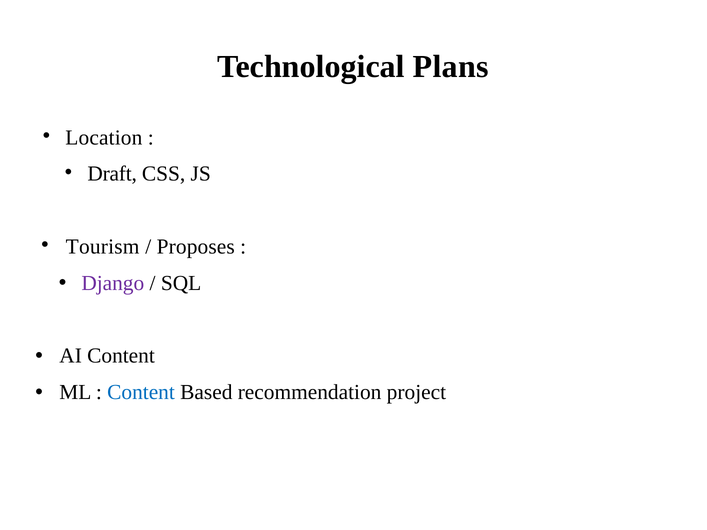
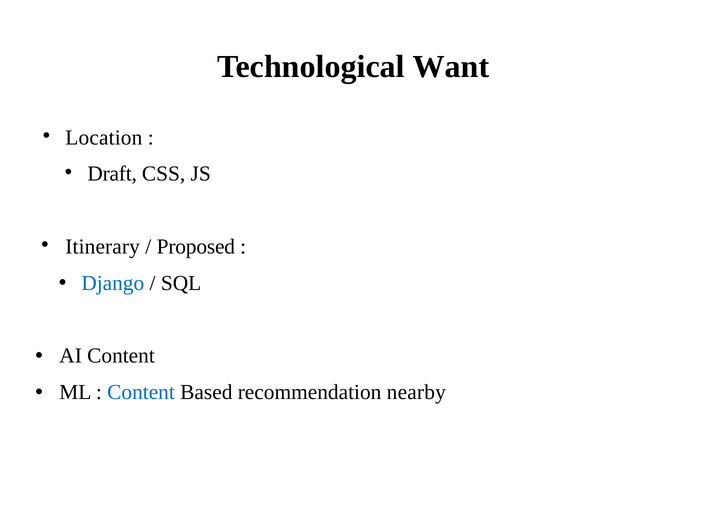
Plans: Plans -> Want (451, 67)
Tourism: Tourism -> Itinerary (103, 247)
Proposes: Proposes -> Proposed (196, 247)
Django colour: purple -> blue (113, 283)
project: project -> nearby (416, 392)
